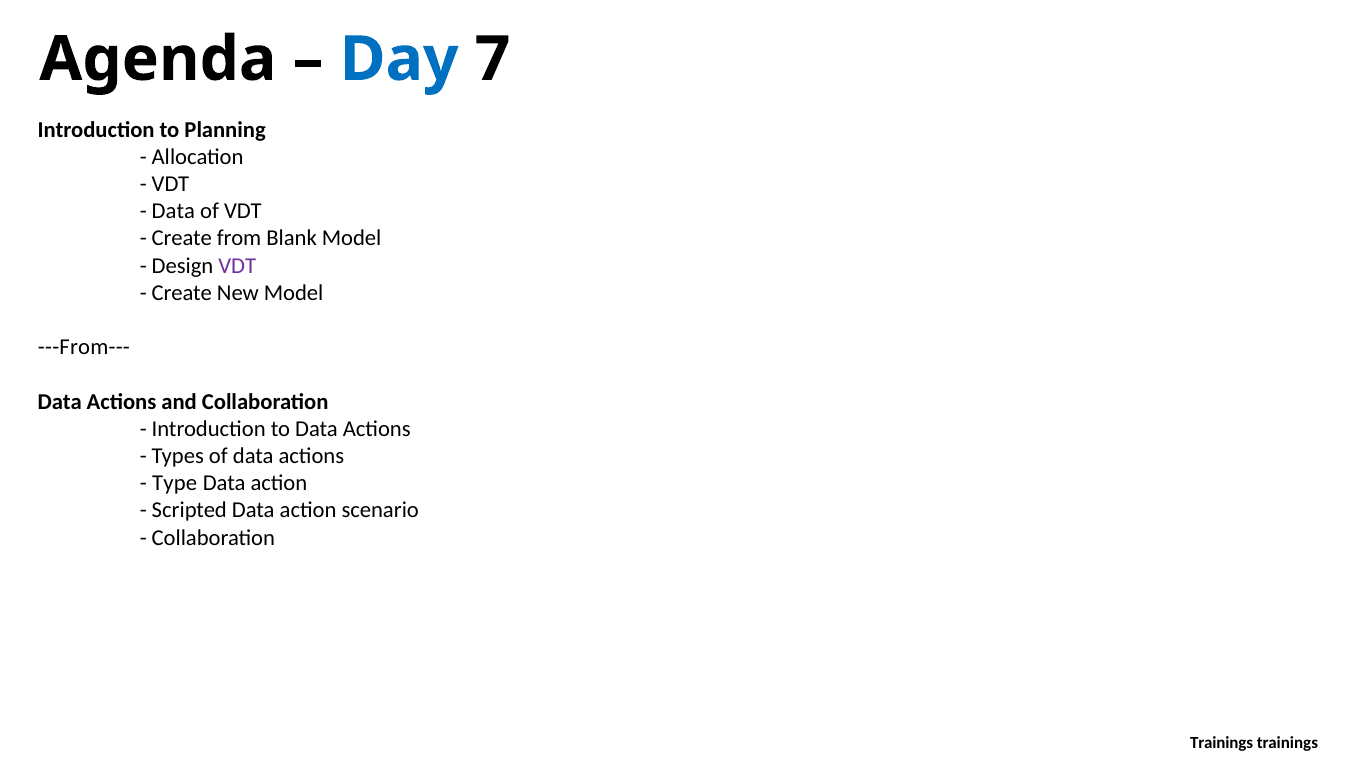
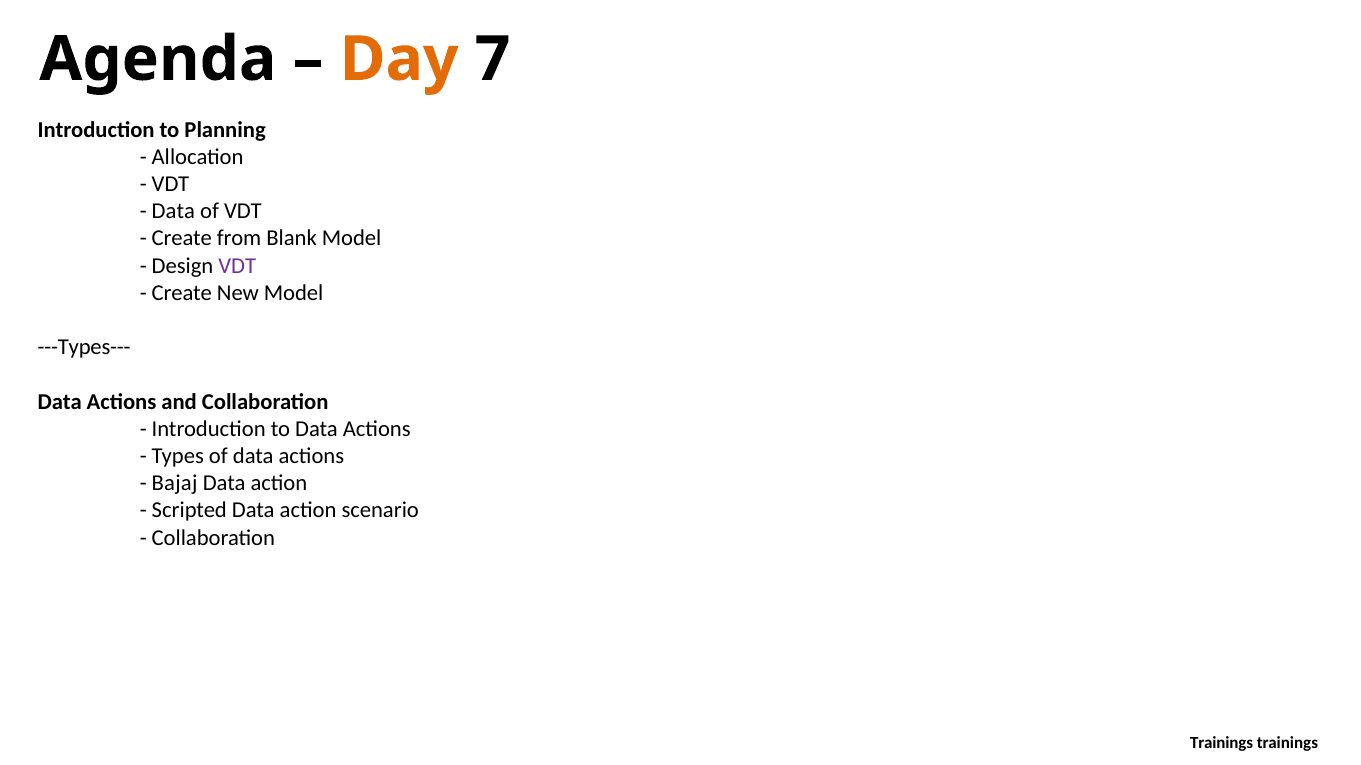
Day colour: blue -> orange (399, 59)
---From---: ---From--- -> ---Types--- (84, 347)
Type: Type -> Bajaj (175, 484)
